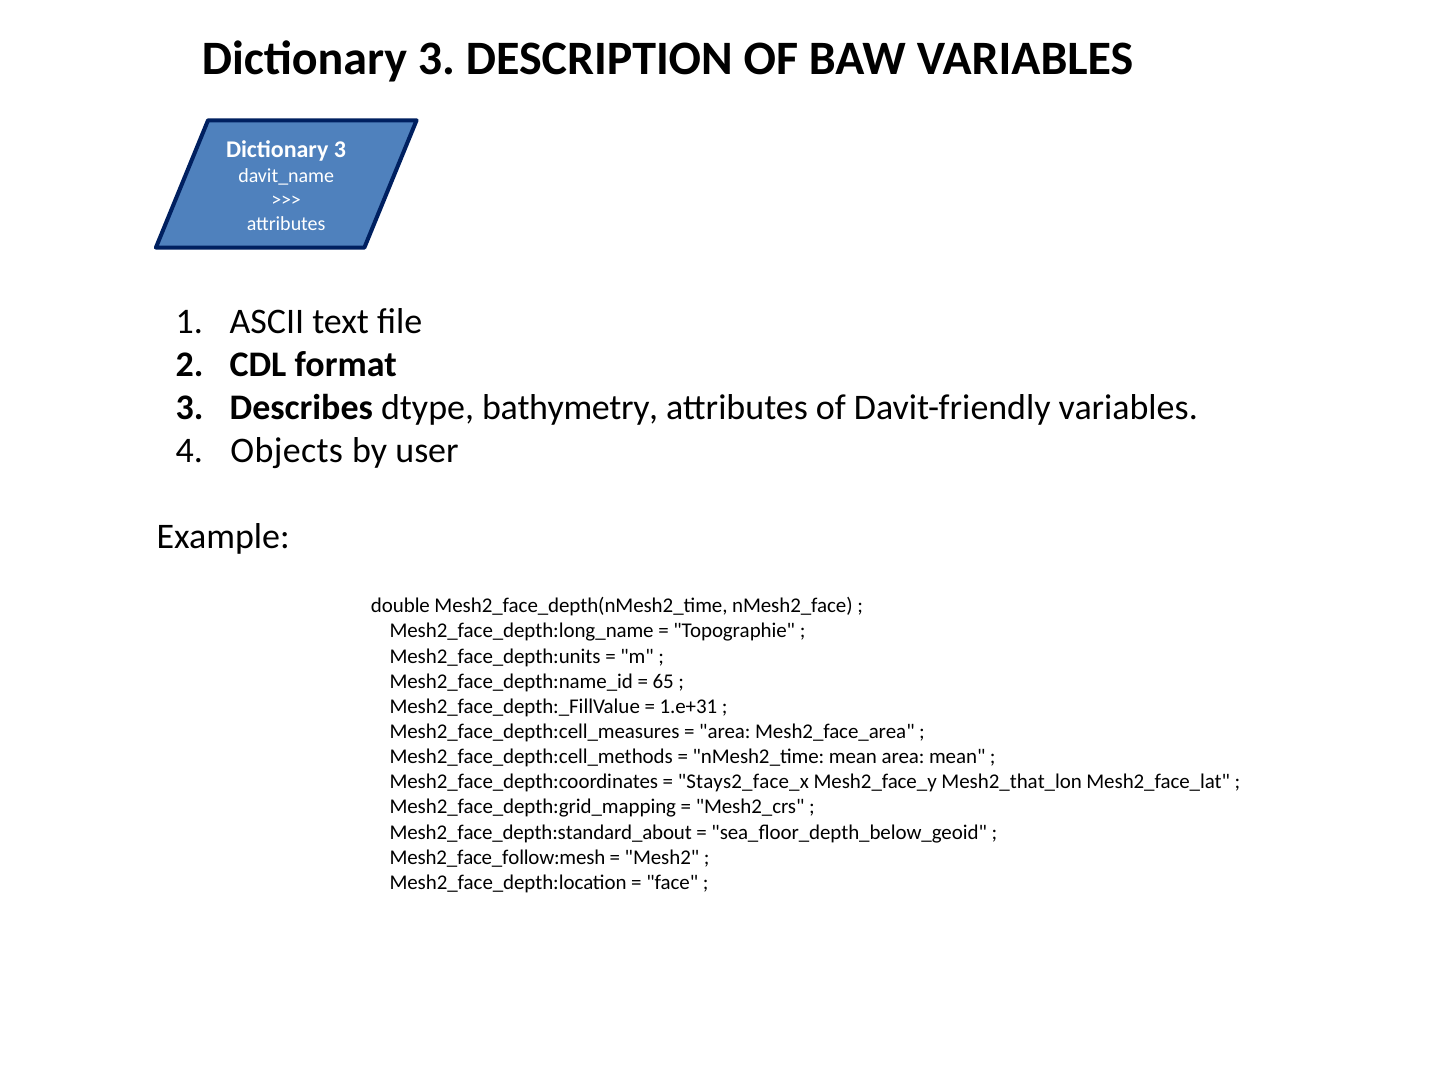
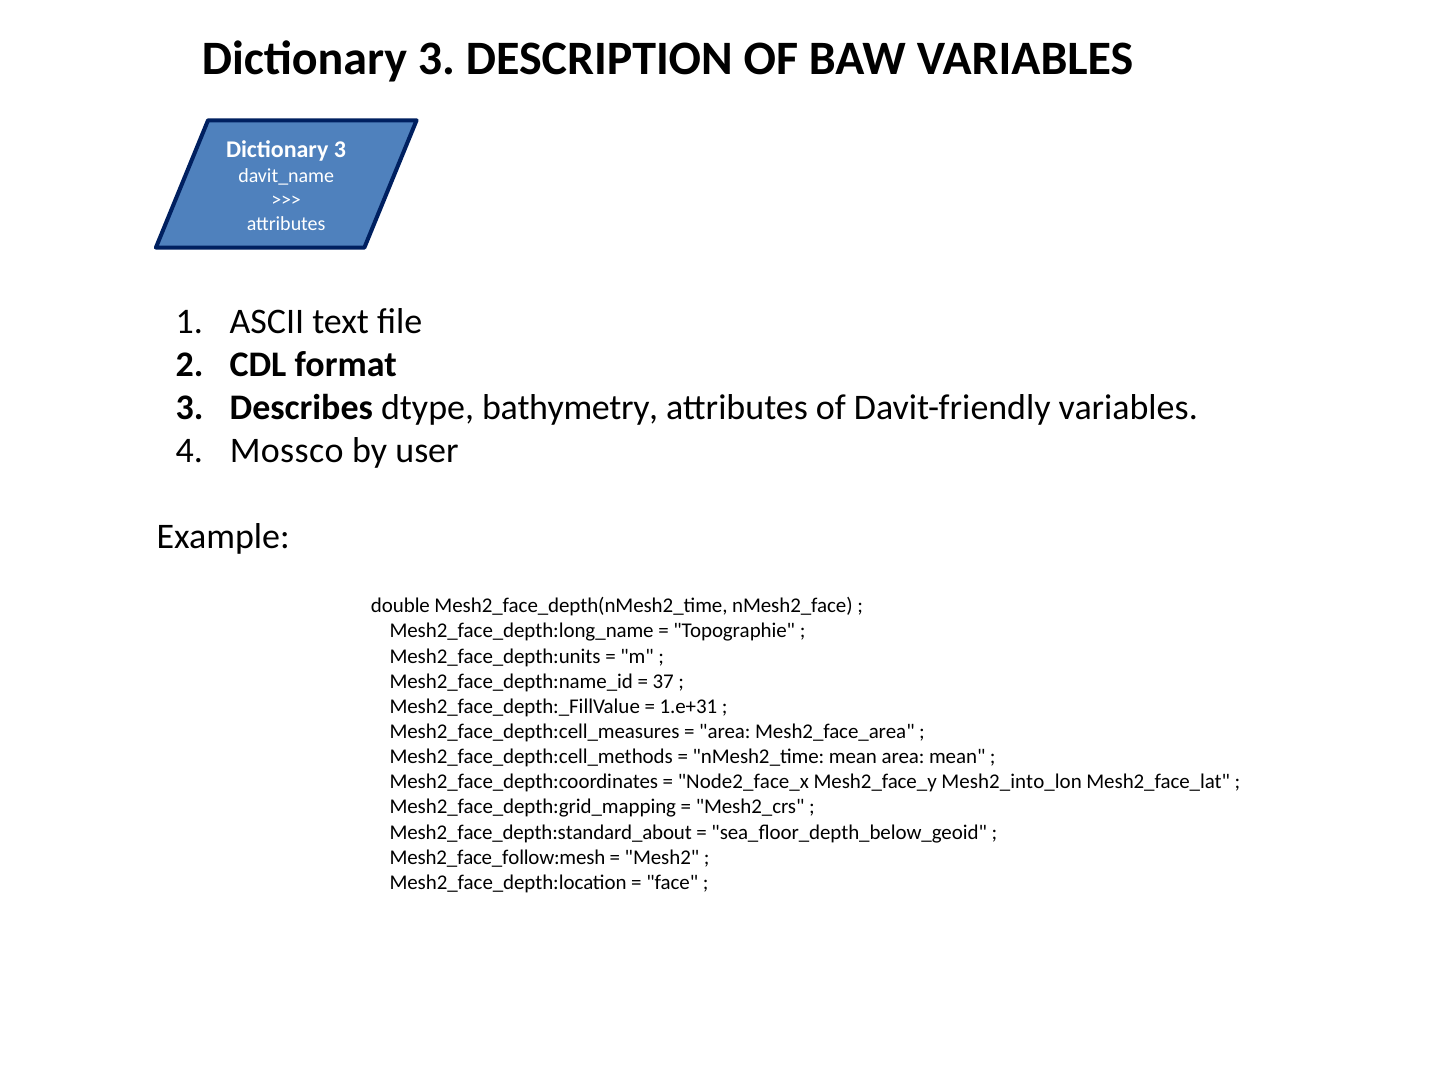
Objects: Objects -> Mossco (287, 451)
65: 65 -> 37 (663, 681)
Stays2_face_x: Stays2_face_x -> Node2_face_x (743, 782)
Mesh2_that_lon: Mesh2_that_lon -> Mesh2_into_lon (1012, 782)
